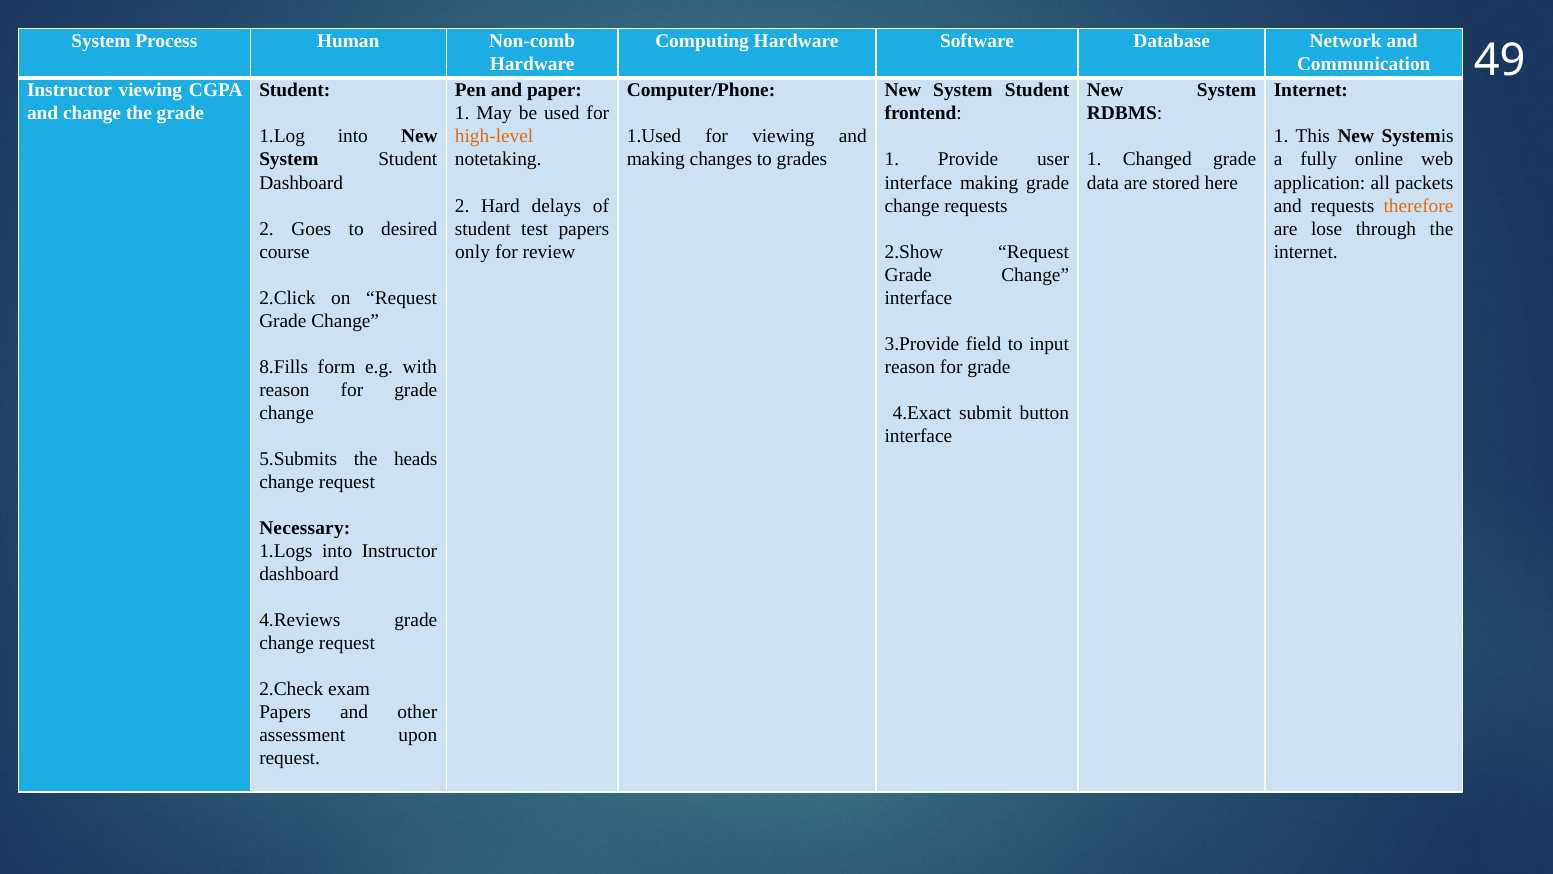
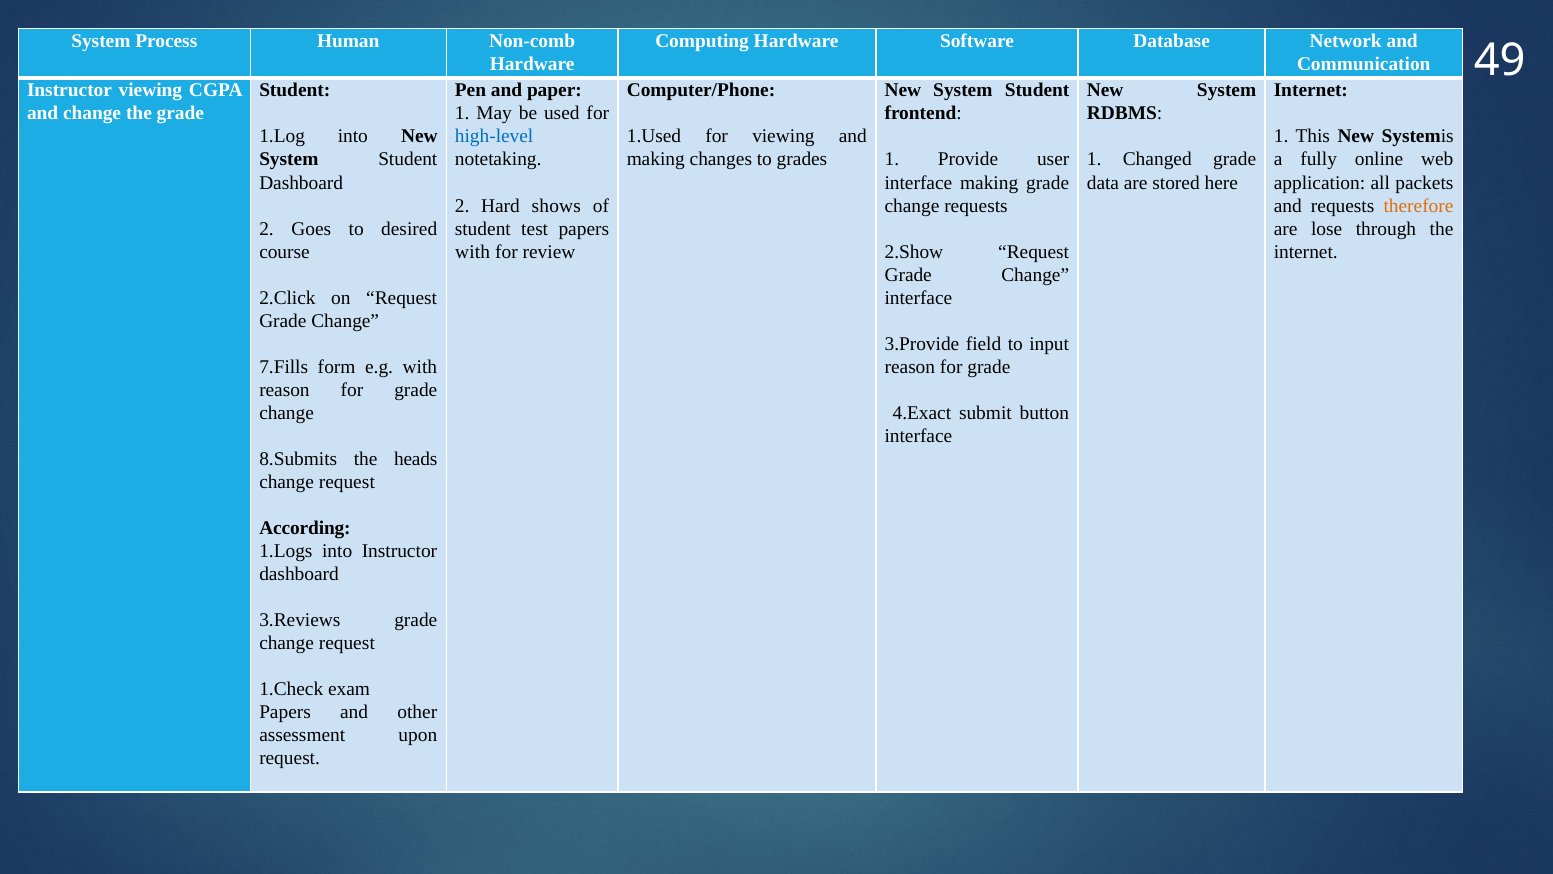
high-level colour: orange -> blue (494, 136)
delays: delays -> shows (556, 206)
only: only -> with (473, 252)
8.Fills: 8.Fills -> 7.Fills (284, 367)
5.Submits: 5.Submits -> 8.Submits (298, 459)
Necessary: Necessary -> According (305, 528)
4.Reviews: 4.Reviews -> 3.Reviews (300, 620)
2.Check: 2.Check -> 1.Check (291, 689)
